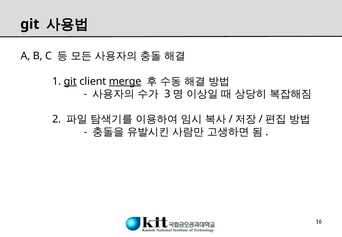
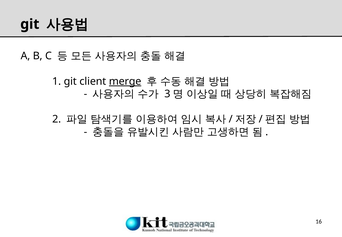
git underline: present -> none (70, 81)
